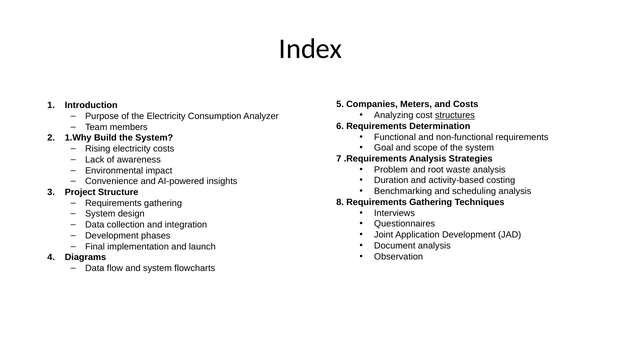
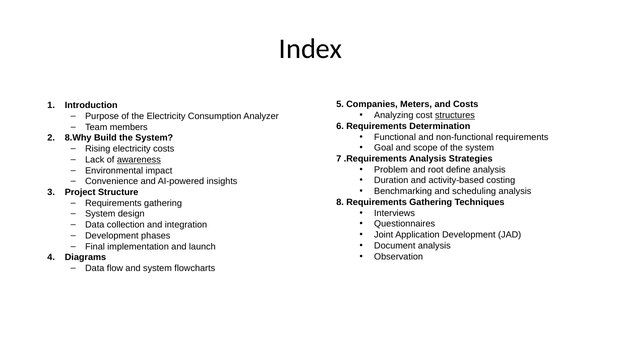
1.Why: 1.Why -> 8.Why (78, 138)
awareness underline: none -> present (139, 160)
waste: waste -> define (458, 170)
